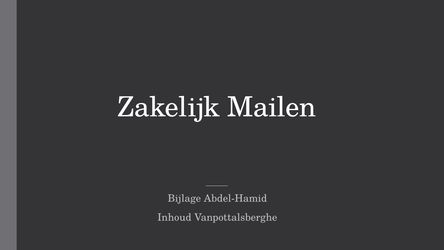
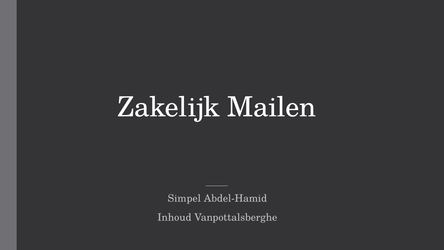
Bijlage: Bijlage -> Simpel (184, 198)
